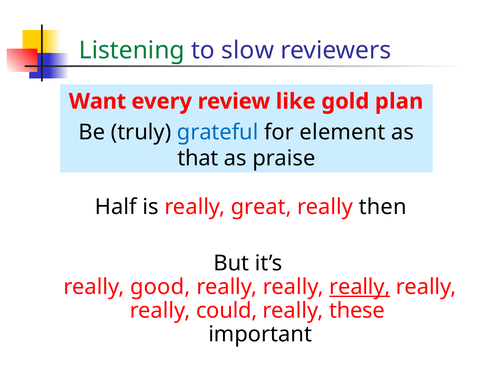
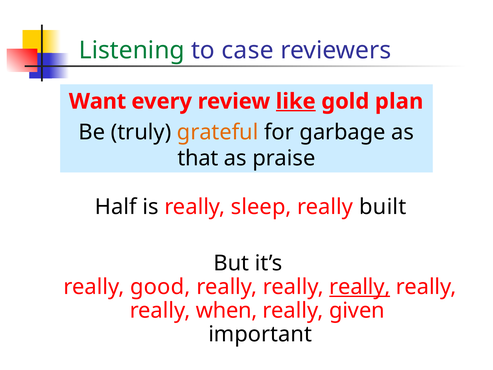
slow: slow -> case (248, 50)
like underline: none -> present (296, 101)
grateful colour: blue -> orange (218, 132)
element: element -> garbage (343, 132)
great: great -> sleep (261, 207)
then: then -> built (383, 207)
could: could -> when (227, 310)
these: these -> given (357, 310)
